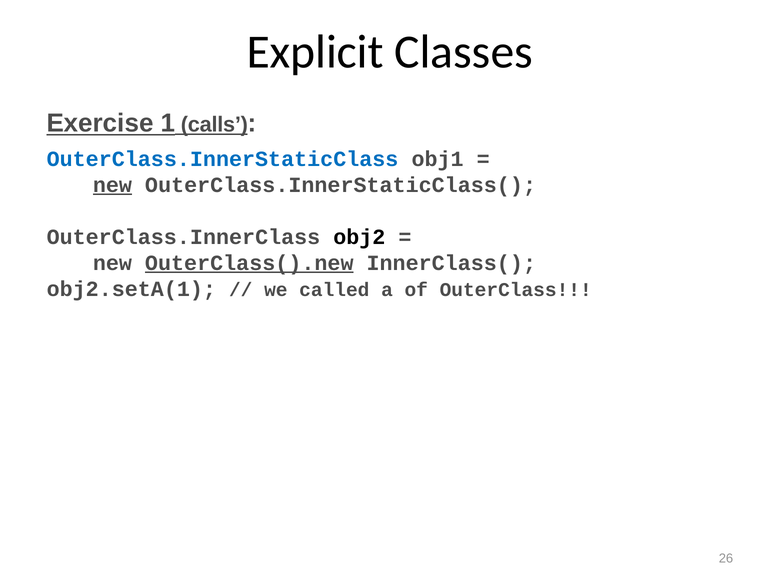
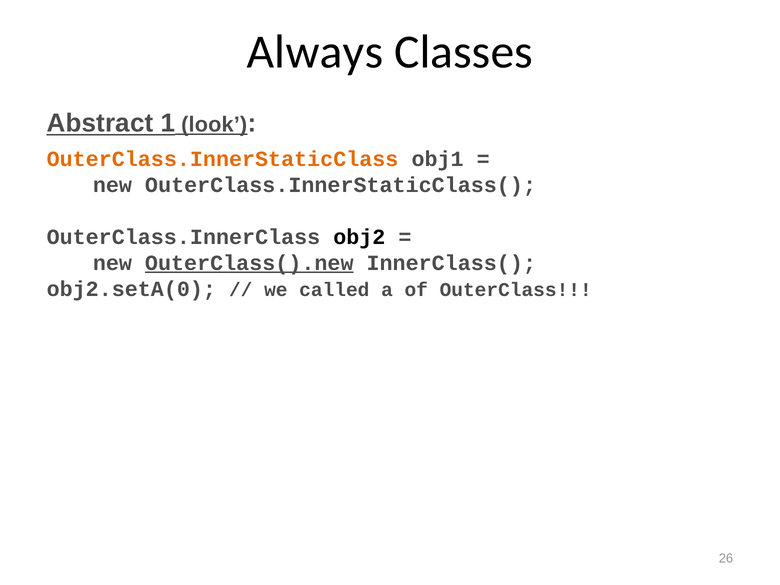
Explicit: Explicit -> Always (315, 52)
Exercise: Exercise -> Abstract (100, 123)
calls: calls -> look (214, 125)
OuterClass.InnerStaticClass colour: blue -> orange (223, 159)
new underline: present -> none (112, 185)
obj2.setA(1: obj2.setA(1 -> obj2.setA(0 (131, 289)
